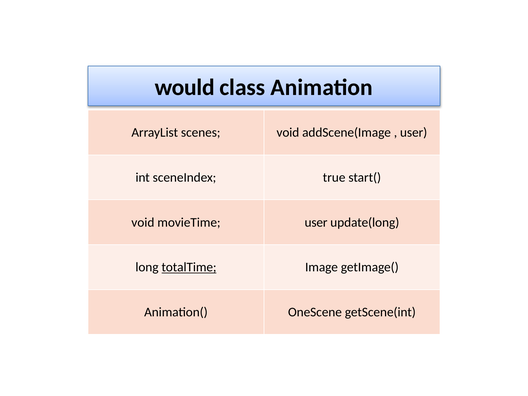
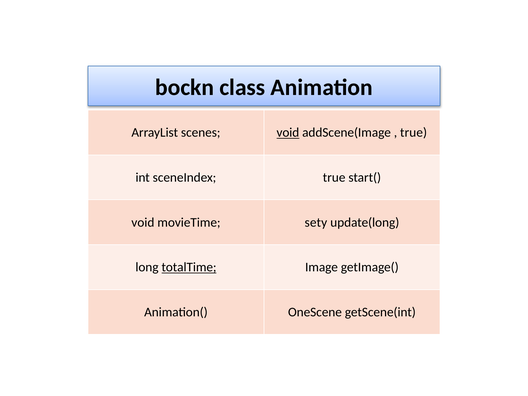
would: would -> bockn (185, 87)
void underline: none -> present (288, 133)
user: user -> true (414, 133)
movieTime user: user -> sety (316, 222)
